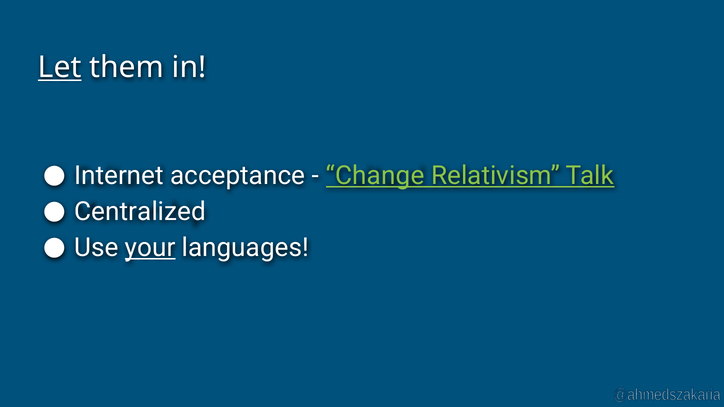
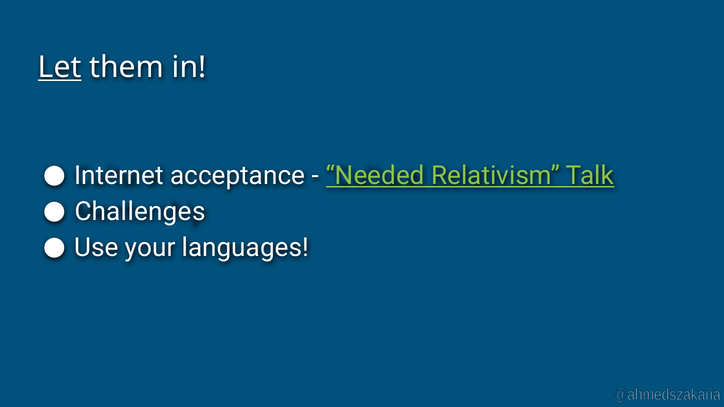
Change: Change -> Needed (375, 176)
Centralized: Centralized -> Challenges (140, 212)
your underline: present -> none (150, 248)
